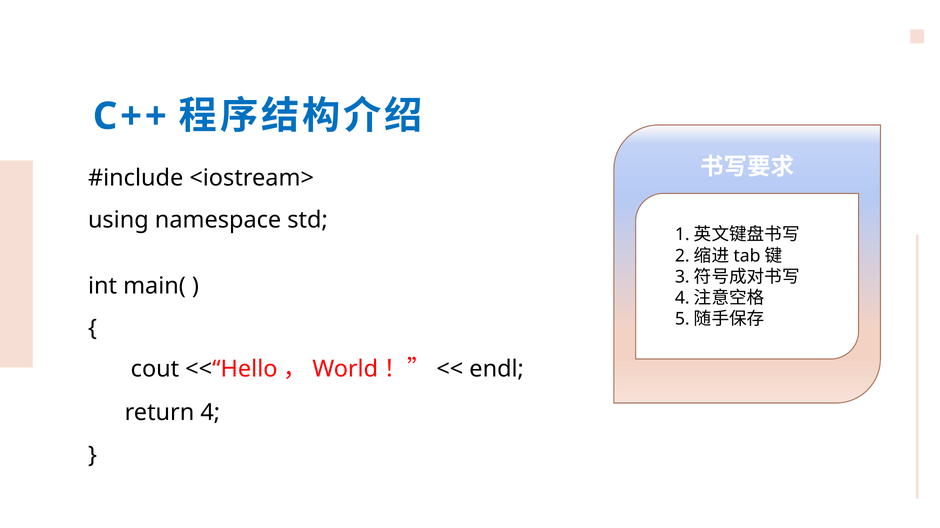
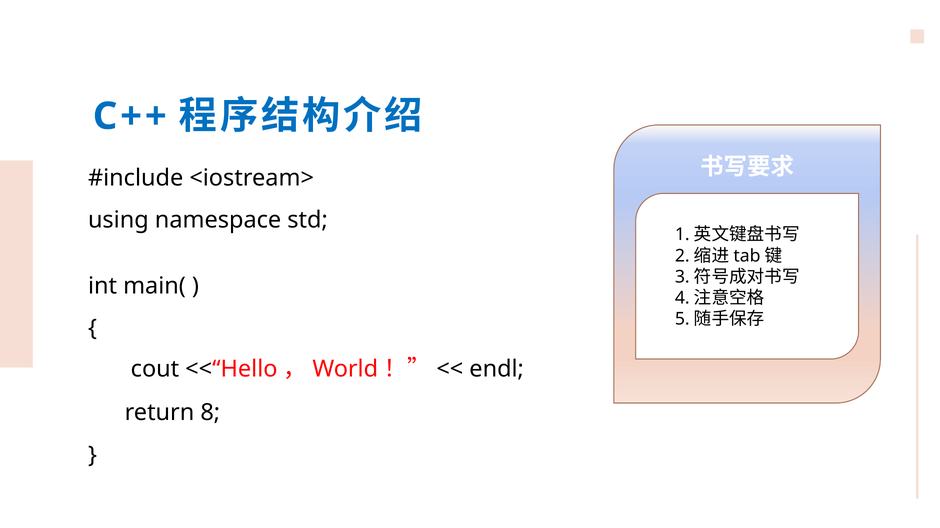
4: 4 -> 8 (210, 413)
